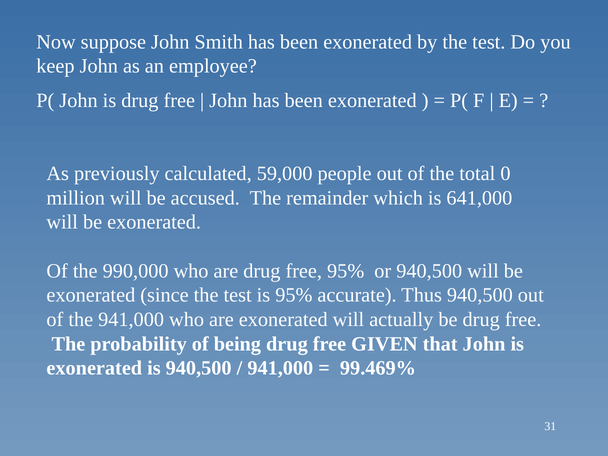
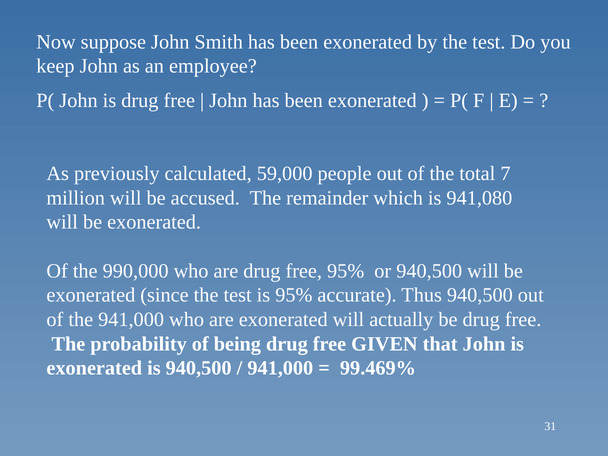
0: 0 -> 7 (505, 174)
641,000: 641,000 -> 941,080 (479, 198)
